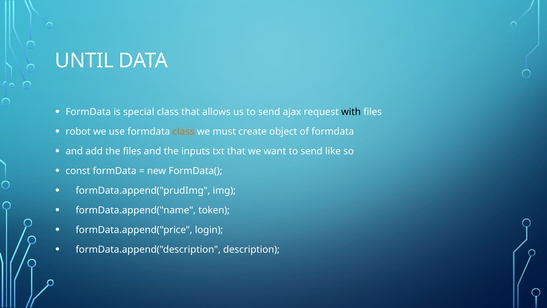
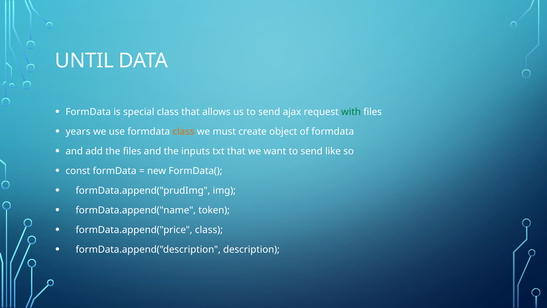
with colour: black -> green (351, 112)
robot: robot -> years (78, 131)
formData.append("price login: login -> class (209, 230)
